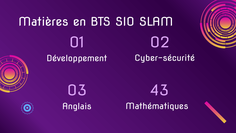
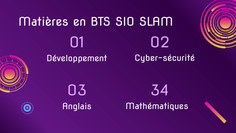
43: 43 -> 34 (160, 90)
